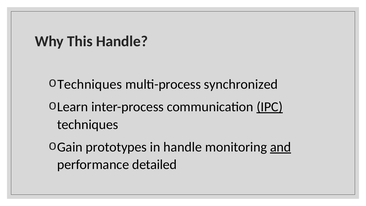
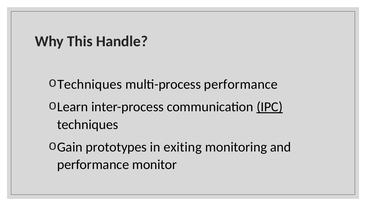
multi-process synchronized: synchronized -> performance (241, 84)
in handle: handle -> exiting (183, 147)
and underline: present -> none (281, 147)
detailed: detailed -> monitor (155, 165)
